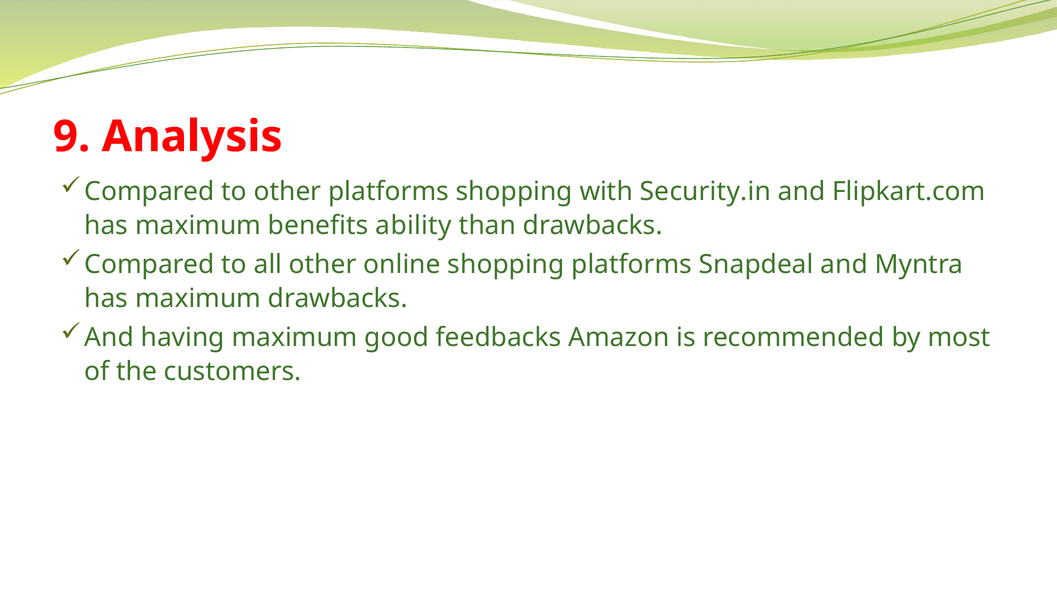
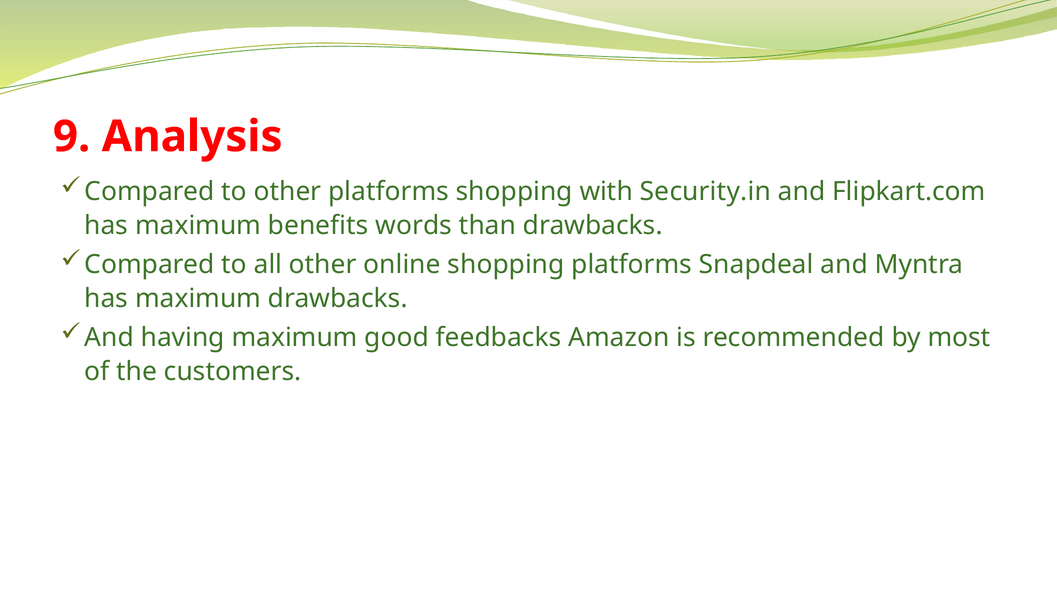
ability: ability -> words (414, 226)
